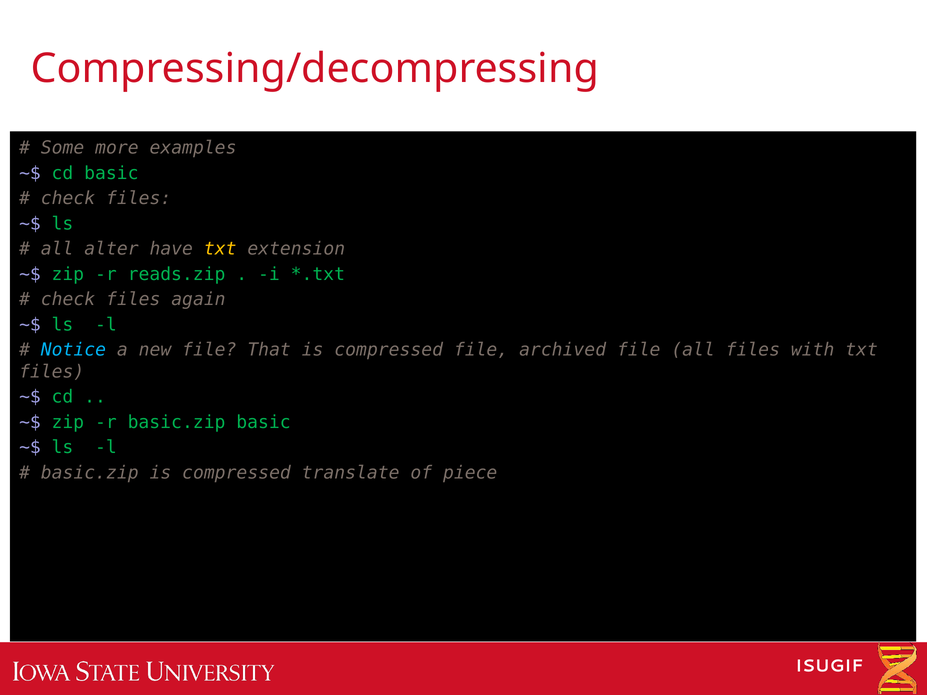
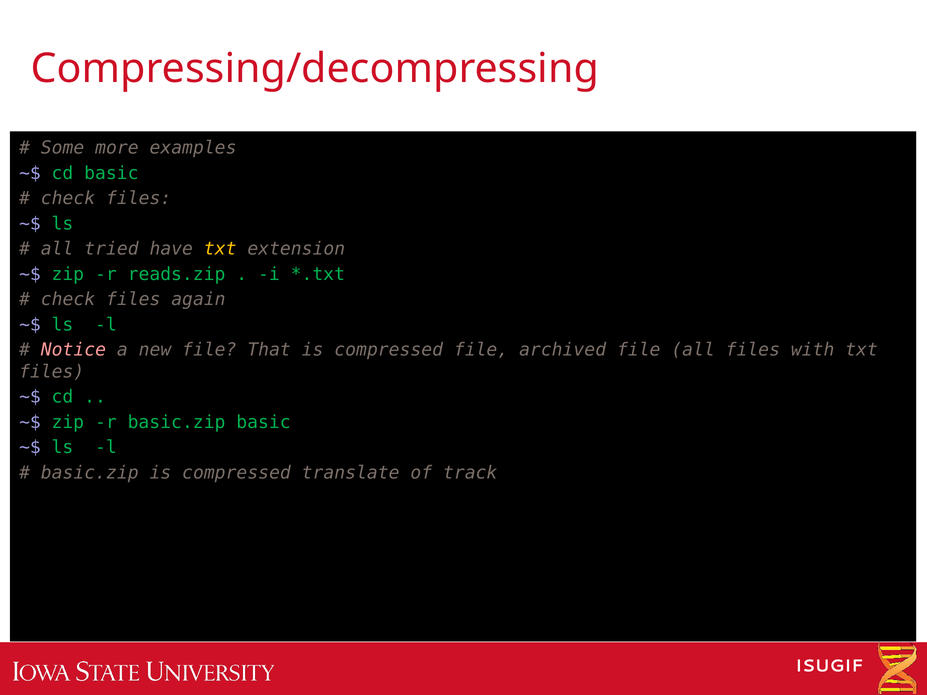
alter: alter -> tried (111, 249)
Notice colour: light blue -> pink (73, 350)
piece: piece -> track (470, 473)
